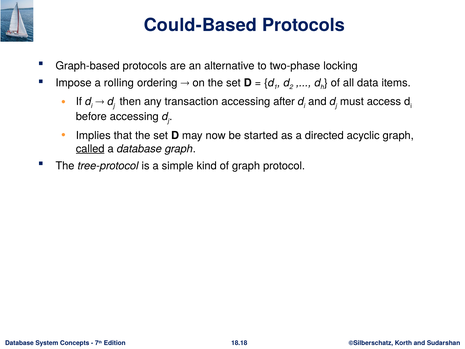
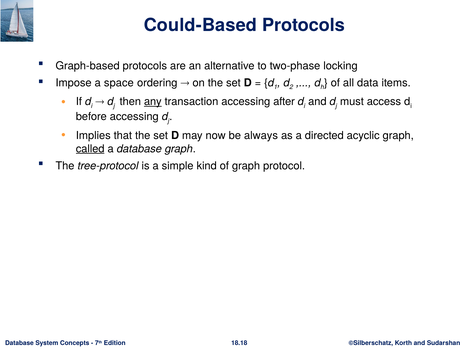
rolling: rolling -> space (119, 83)
any underline: none -> present (153, 102)
started: started -> always (261, 135)
